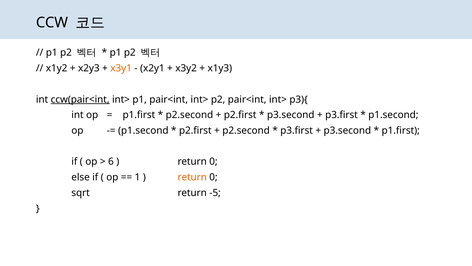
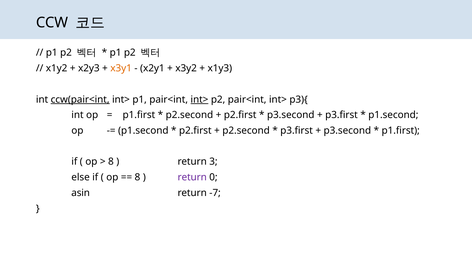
int> underline: none -> present (199, 99)
6: 6 -> 8 (111, 161)
0: 0 -> 3 (213, 161)
1: 1 -> 8 (137, 177)
return colour: orange -> purple (192, 177)
sqrt: sqrt -> asin (81, 192)
-5: -5 -> -7 (215, 192)
